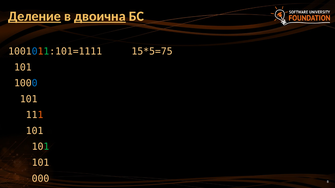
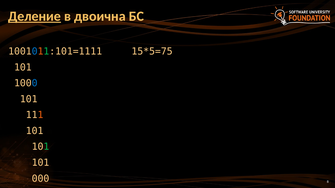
двоична underline: present -> none (100, 16)
